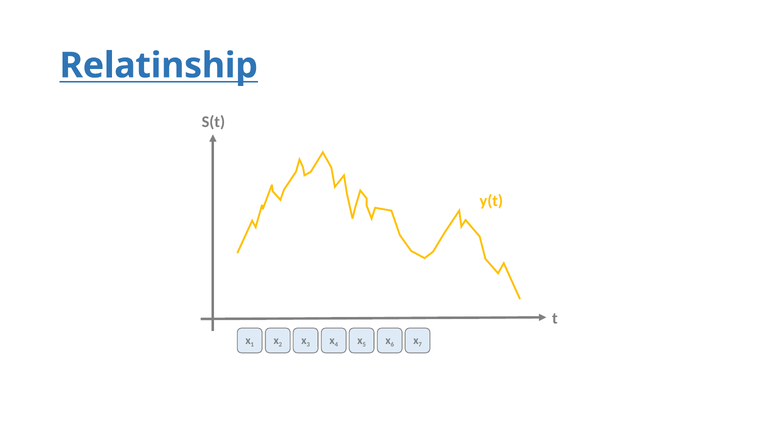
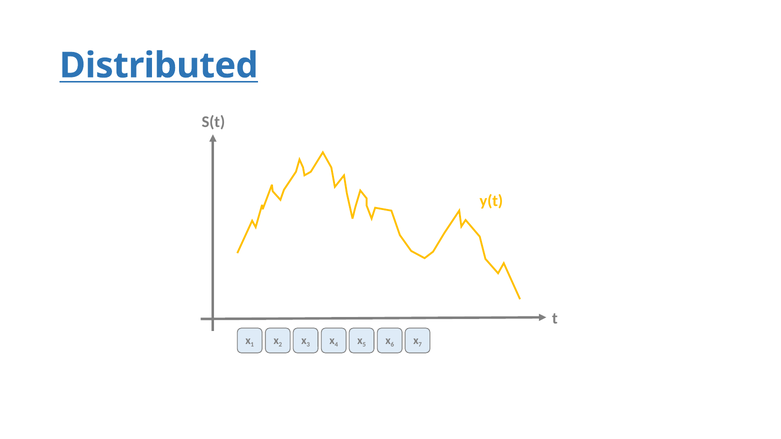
Relatinship: Relatinship -> Distributed (159, 66)
